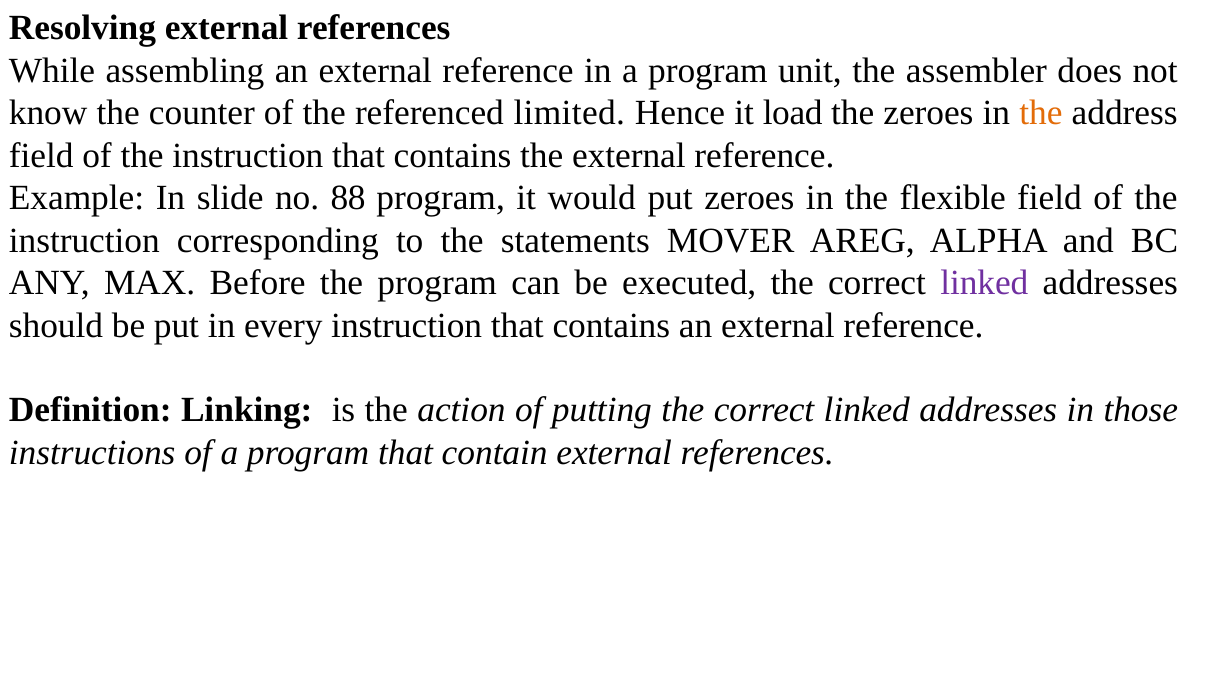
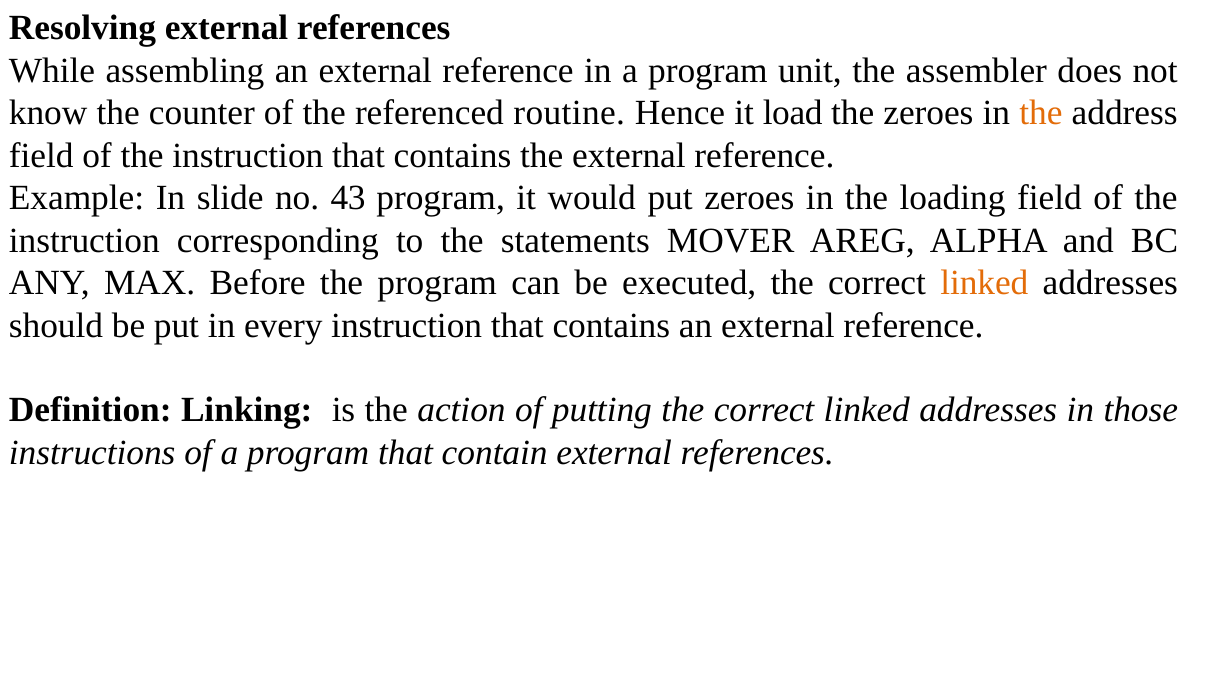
limited: limited -> routine (569, 113)
88: 88 -> 43 (348, 198)
flexible: flexible -> loading (953, 198)
linked colour: purple -> orange (984, 283)
